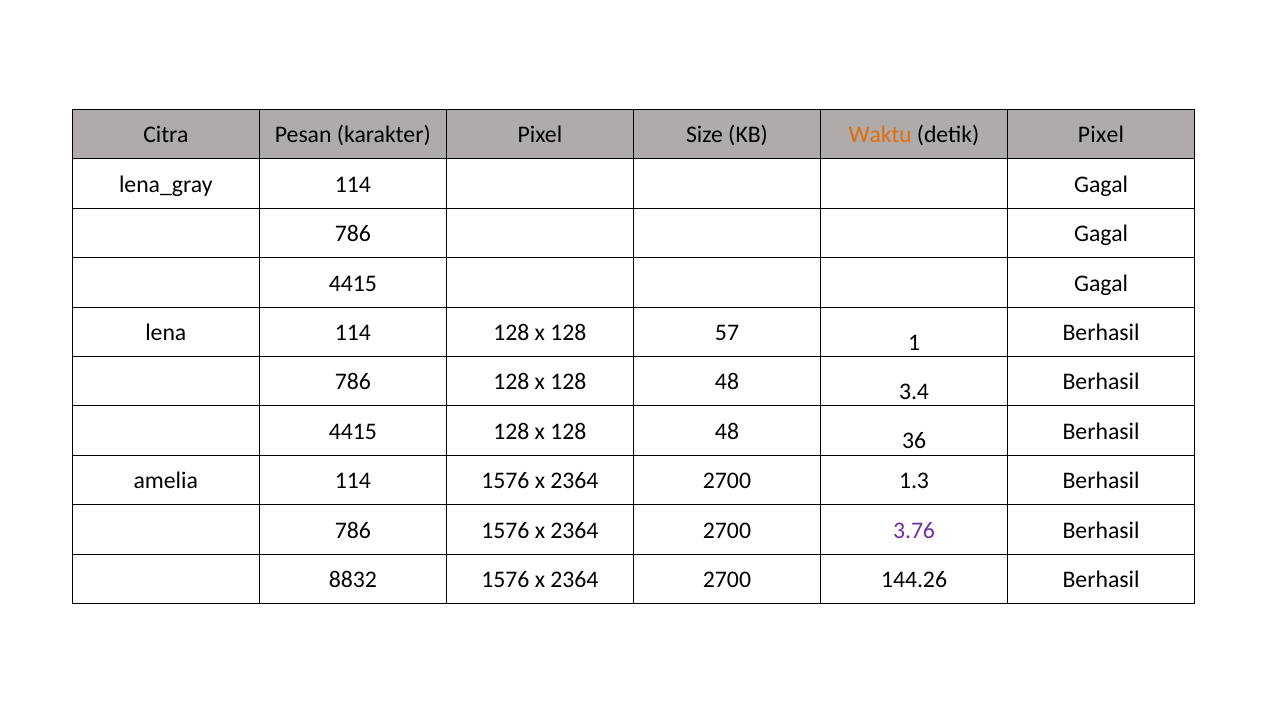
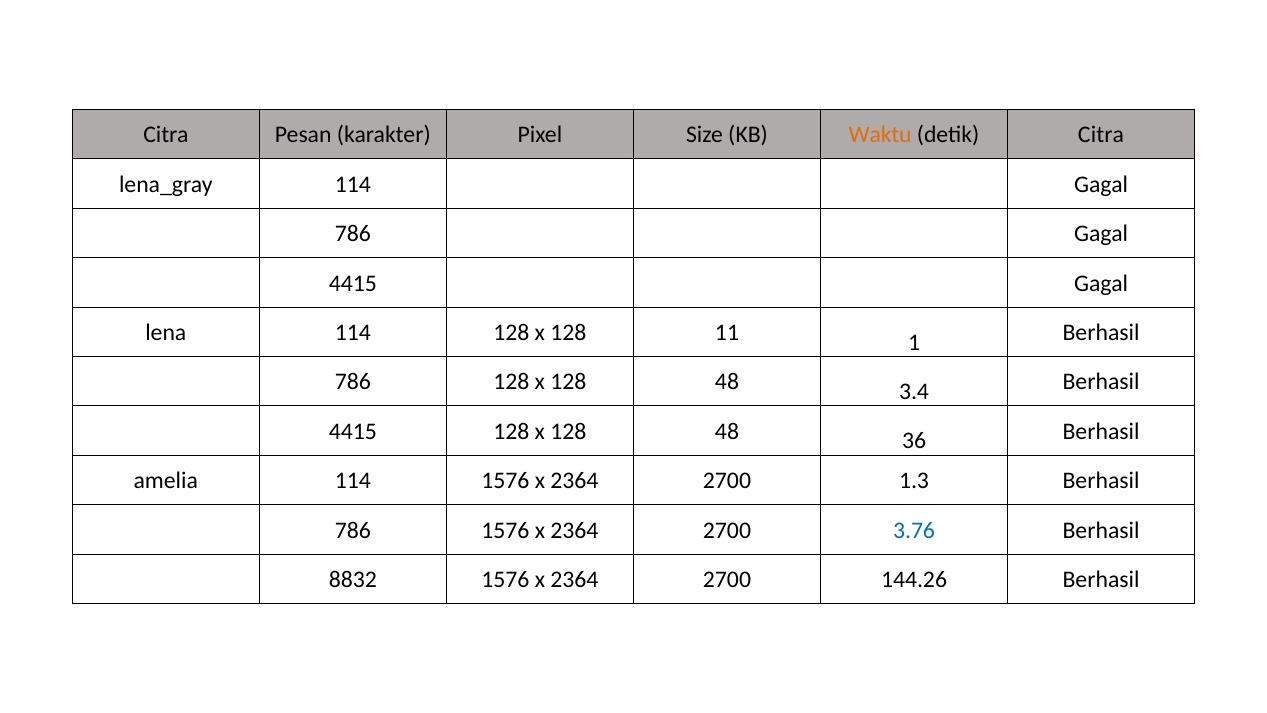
detik Pixel: Pixel -> Citra (1101, 135)
57: 57 -> 11 (727, 332)
3.76 colour: purple -> blue (914, 530)
